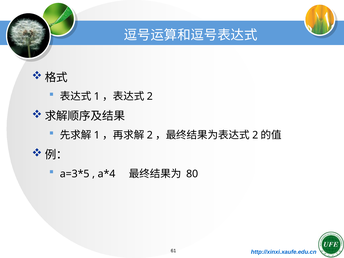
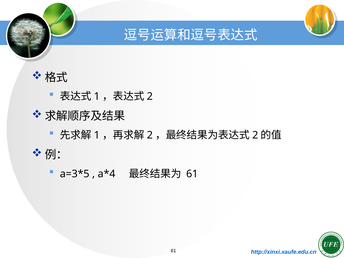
80: 80 -> 61 (192, 174)
